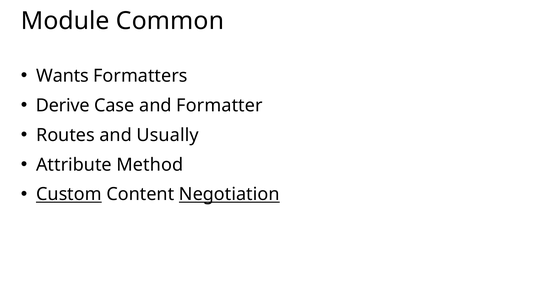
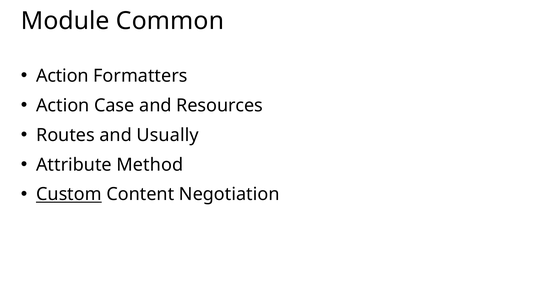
Wants: Wants -> Action (62, 76)
Derive: Derive -> Action (63, 105)
Formatter: Formatter -> Resources (220, 105)
Negotiation underline: present -> none (229, 194)
